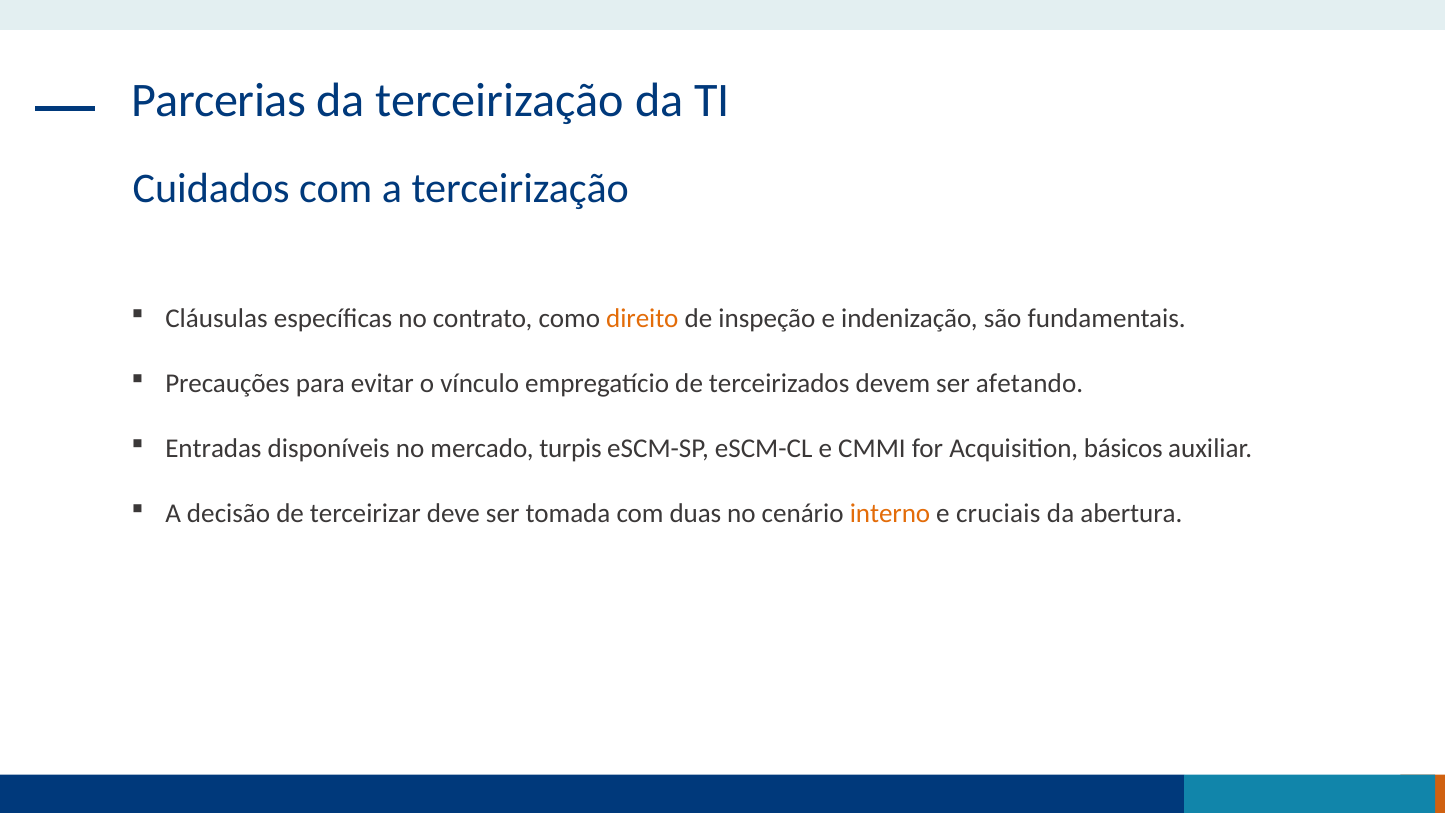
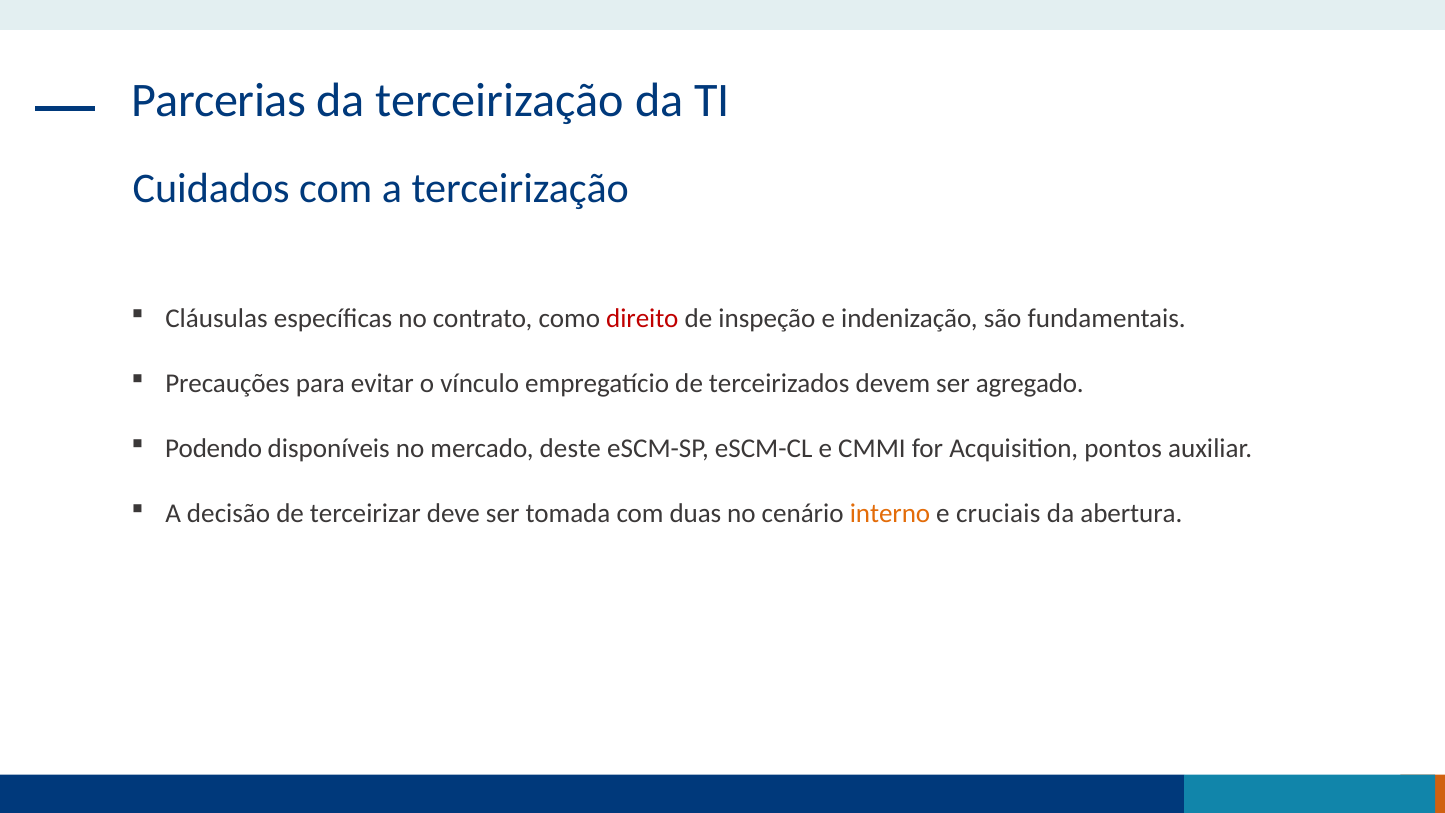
direito colour: orange -> red (642, 319)
afetando: afetando -> agregado (1030, 384)
Entradas: Entradas -> Podendo (214, 449)
turpis: turpis -> deste (570, 449)
básicos: básicos -> pontos (1123, 449)
